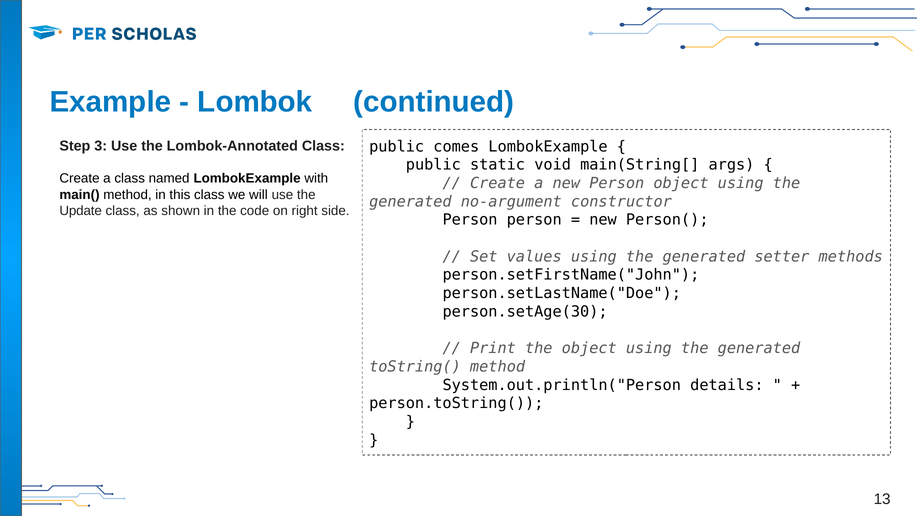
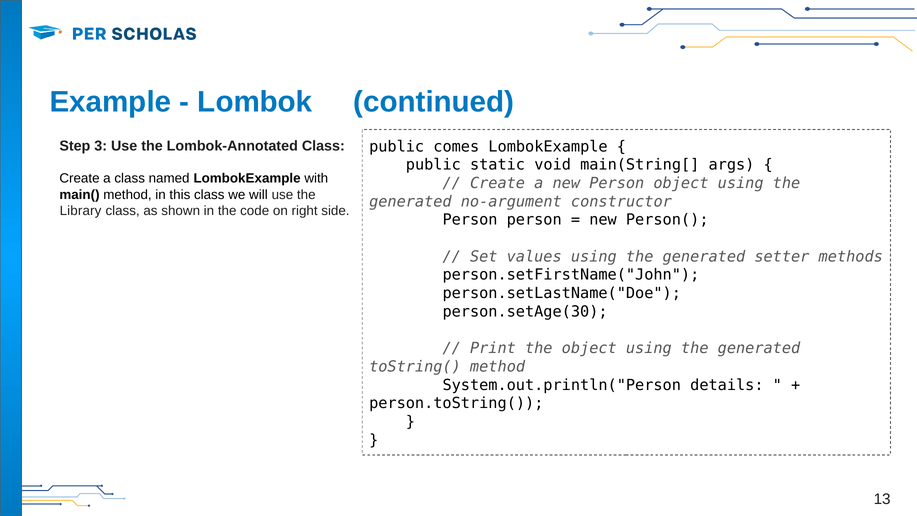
Update: Update -> Library (81, 211)
